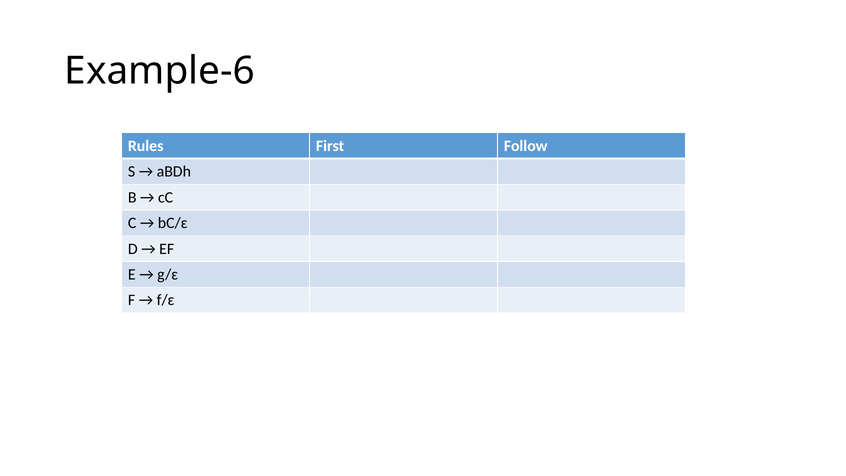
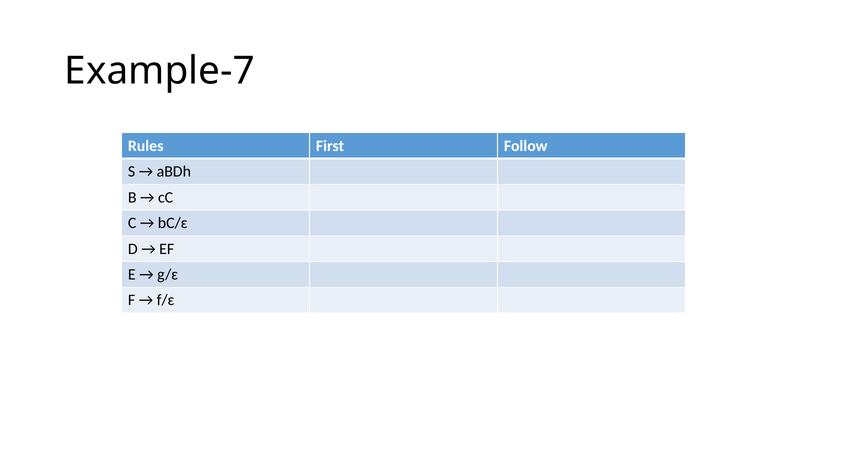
Example-6: Example-6 -> Example-7 (160, 71)
